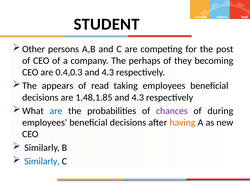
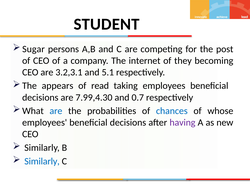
Other: Other -> Sugar (33, 49)
perhaps: perhaps -> internet (145, 61)
0.4,0.3: 0.4,0.3 -> 3.2,3.1 (69, 72)
4.3: 4.3 -> 5.1 (108, 72)
1.48,1.85: 1.48,1.85 -> 7.99,4.30 (94, 98)
4.3: 4.3 -> 0.7 (138, 98)
chances colour: purple -> blue (172, 111)
during: during -> whose (220, 111)
having colour: orange -> purple (182, 123)
